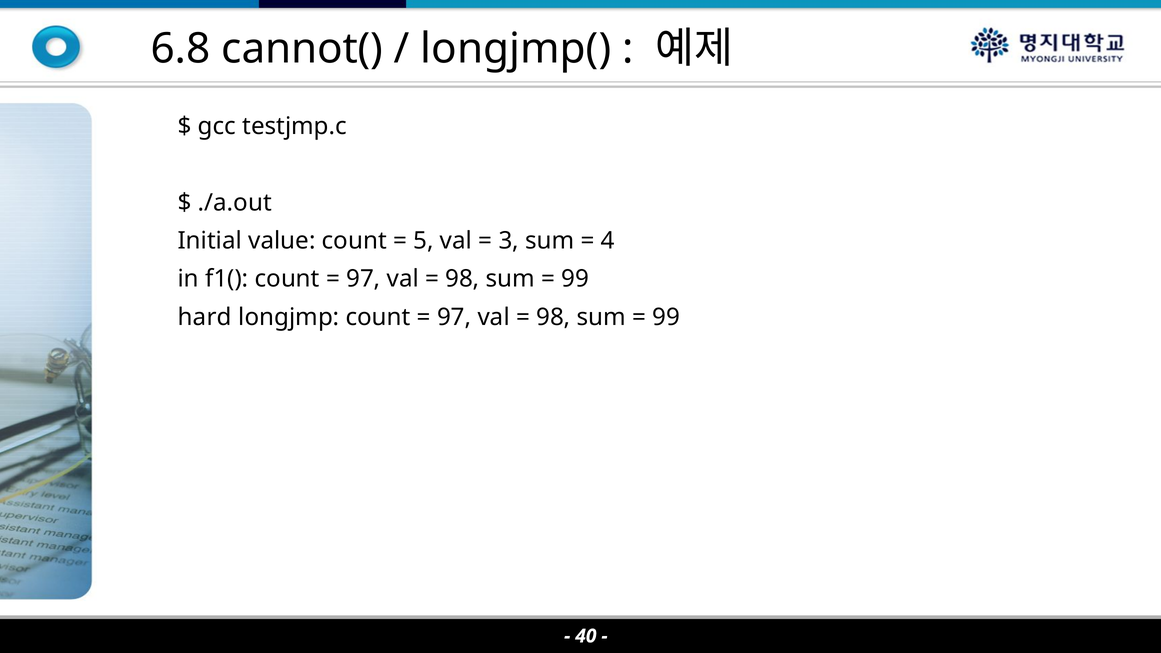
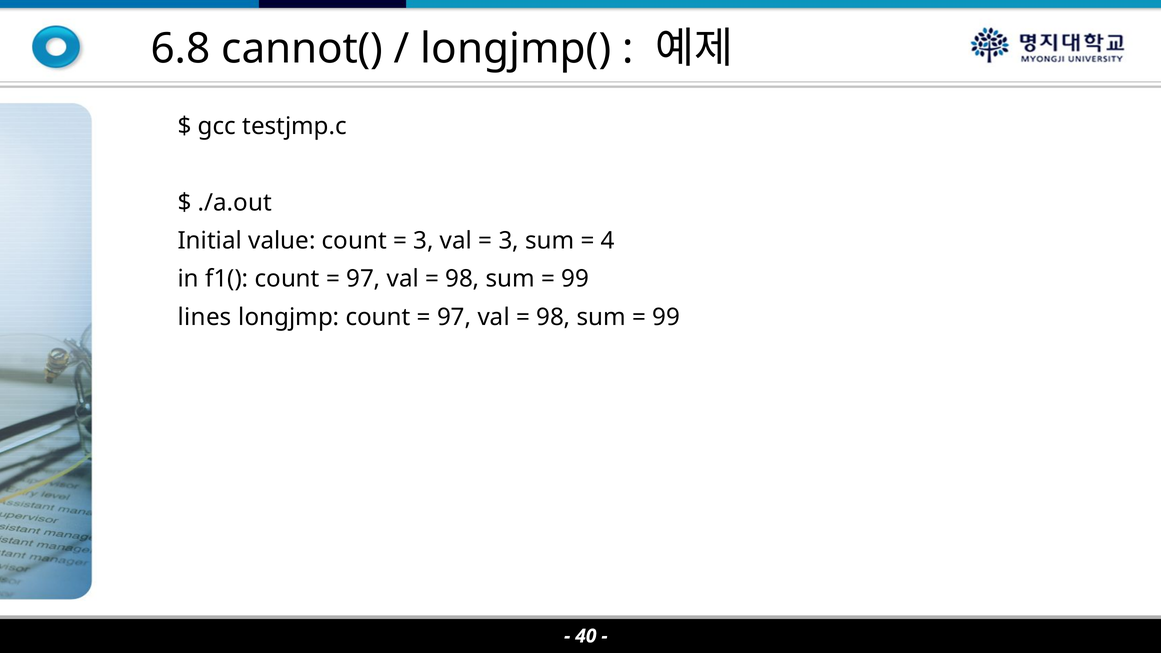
5: 5 -> 3 (423, 241)
hard: hard -> lines (205, 317)
